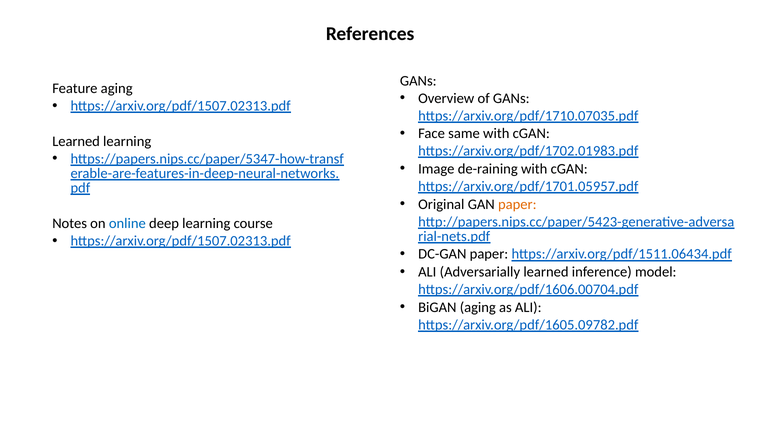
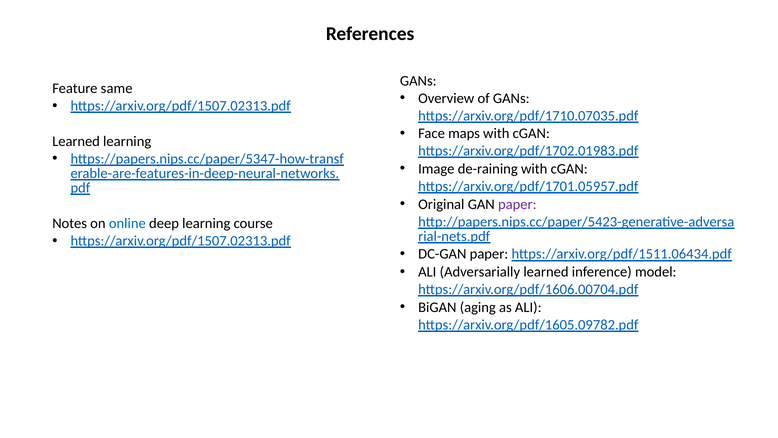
Feature aging: aging -> same (117, 88)
same: same -> maps (464, 133)
paper colour: orange -> purple (517, 204)
